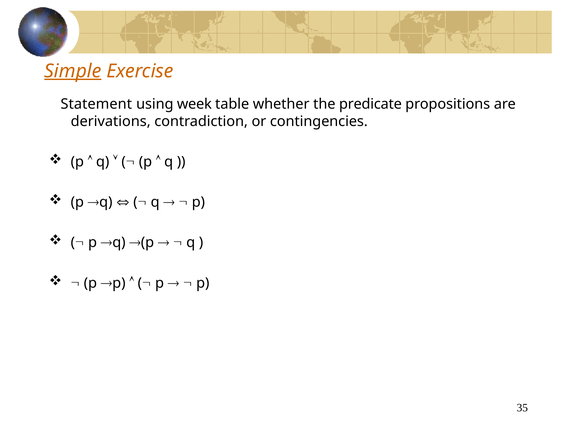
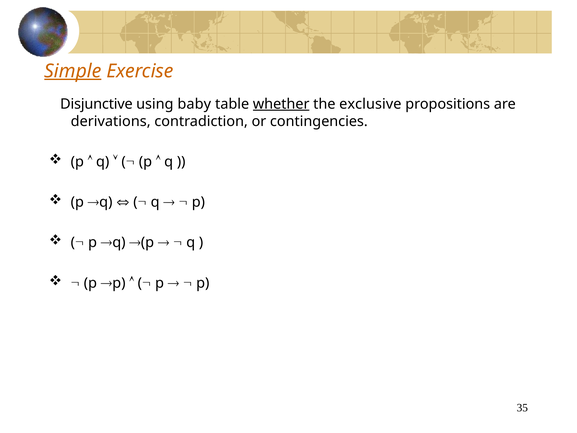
Statement: Statement -> Disjunctive (96, 104)
week: week -> baby (194, 104)
whether underline: none -> present (281, 104)
predicate: predicate -> exclusive (370, 104)
